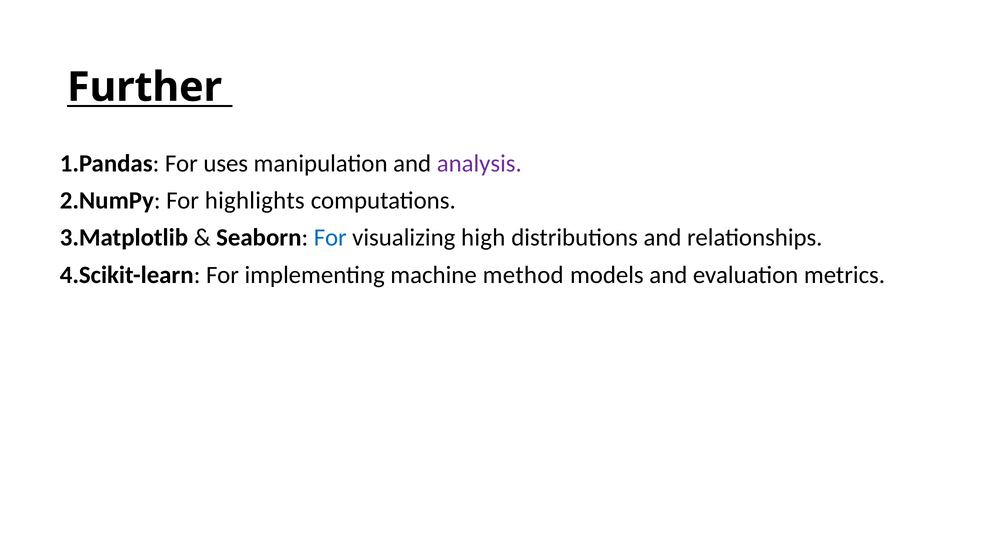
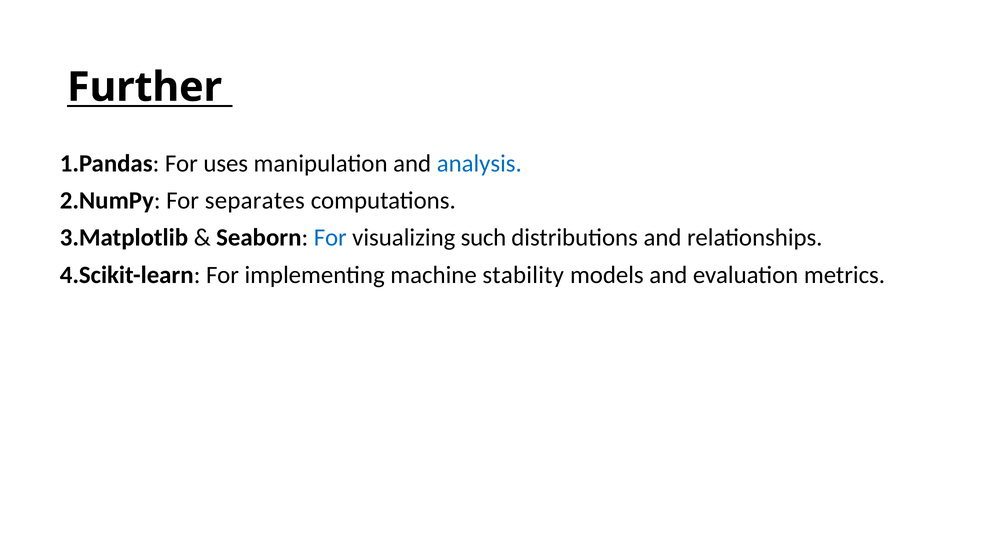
analysis colour: purple -> blue (479, 163)
highlights: highlights -> separates (255, 201)
high: high -> such (483, 238)
method: method -> stability (523, 275)
